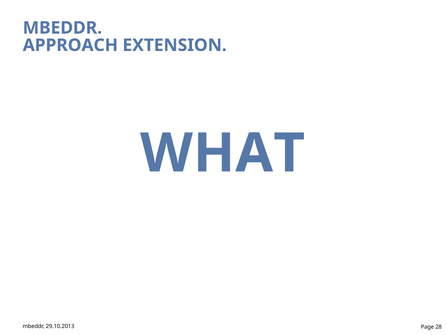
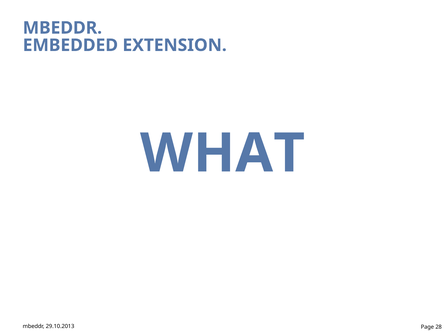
APPROACH: APPROACH -> EMBEDDED (70, 45)
